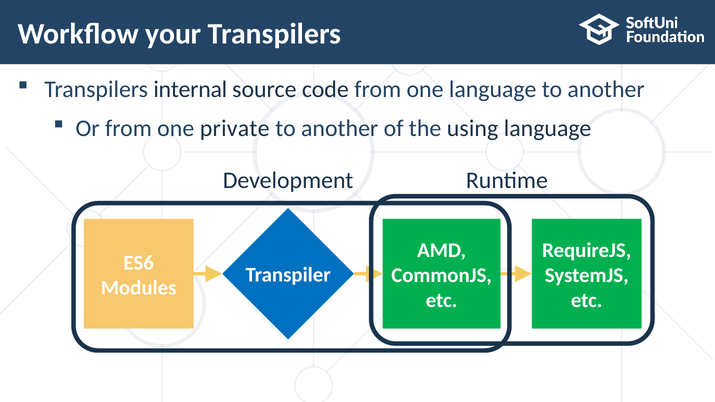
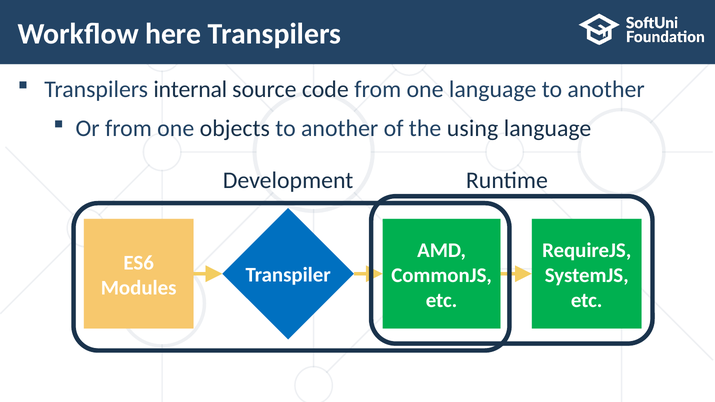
your: your -> here (173, 34)
private: private -> objects (235, 129)
